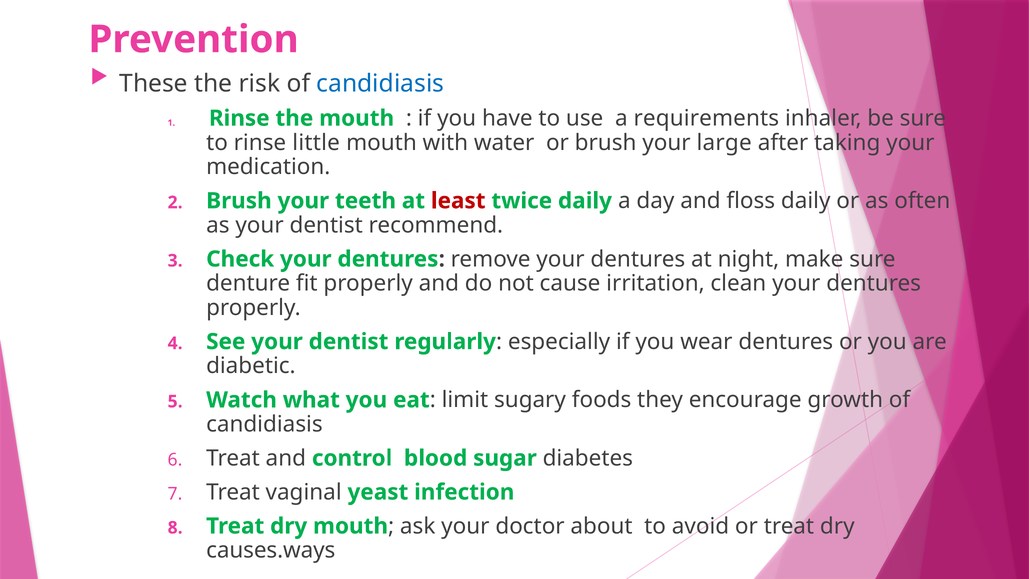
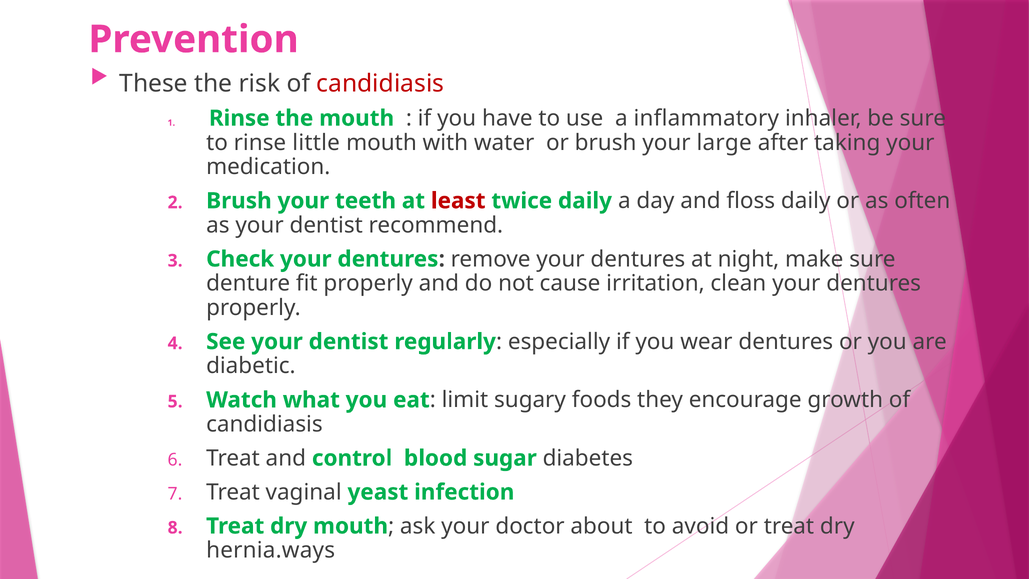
candidiasis colour: blue -> red (380, 83)
requirements: requirements -> inflammatory (706, 118)
causes.ways: causes.ways -> hernia.ways (271, 550)
